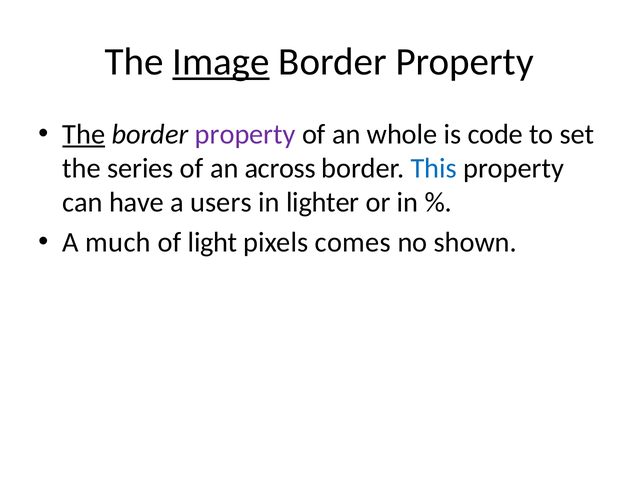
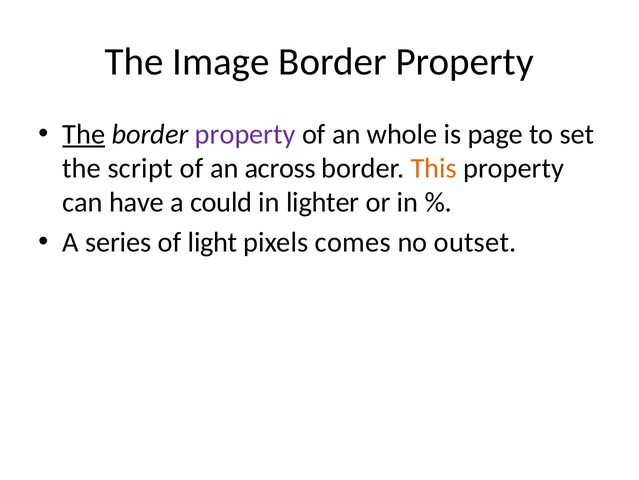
Image underline: present -> none (221, 62)
code: code -> page (495, 134)
series: series -> script (140, 168)
This colour: blue -> orange (434, 168)
users: users -> could (221, 202)
much: much -> series (118, 242)
shown: shown -> outset (475, 242)
